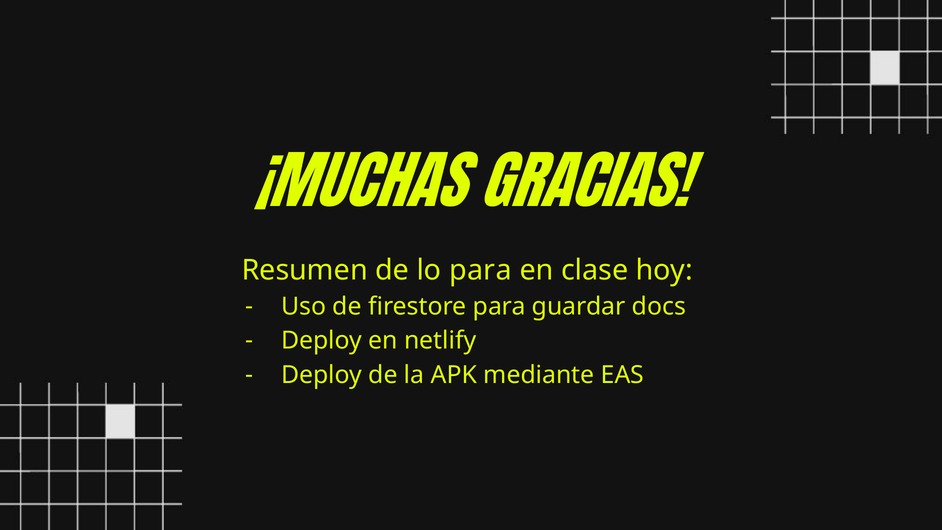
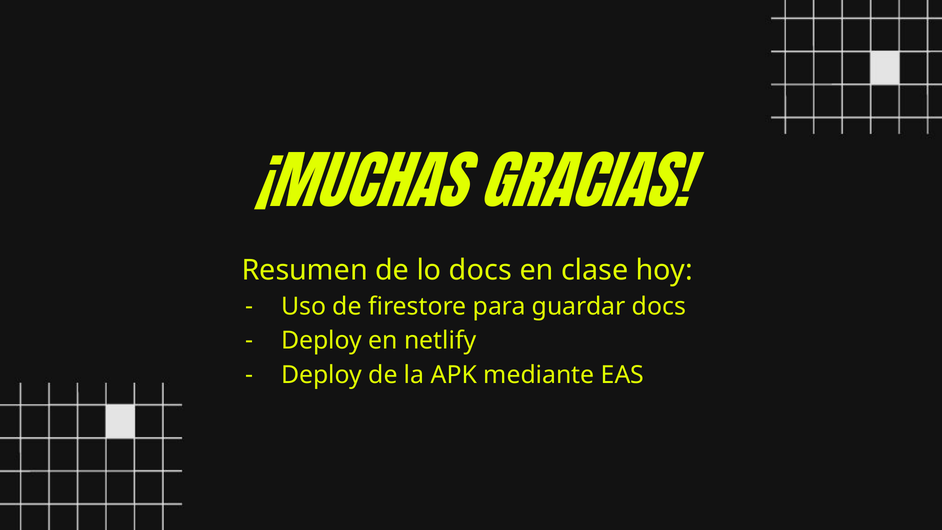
lo para: para -> docs (480, 270)
